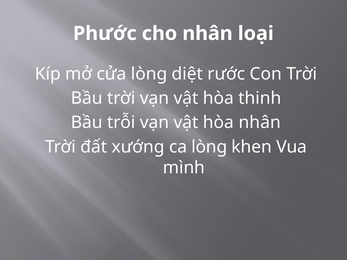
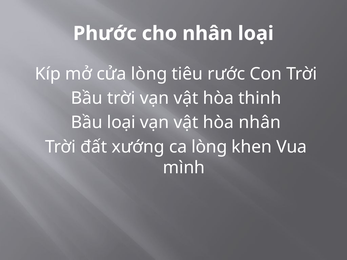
diệt: diệt -> tiêu (187, 74)
Bầu trỗi: trỗi -> loại (121, 123)
